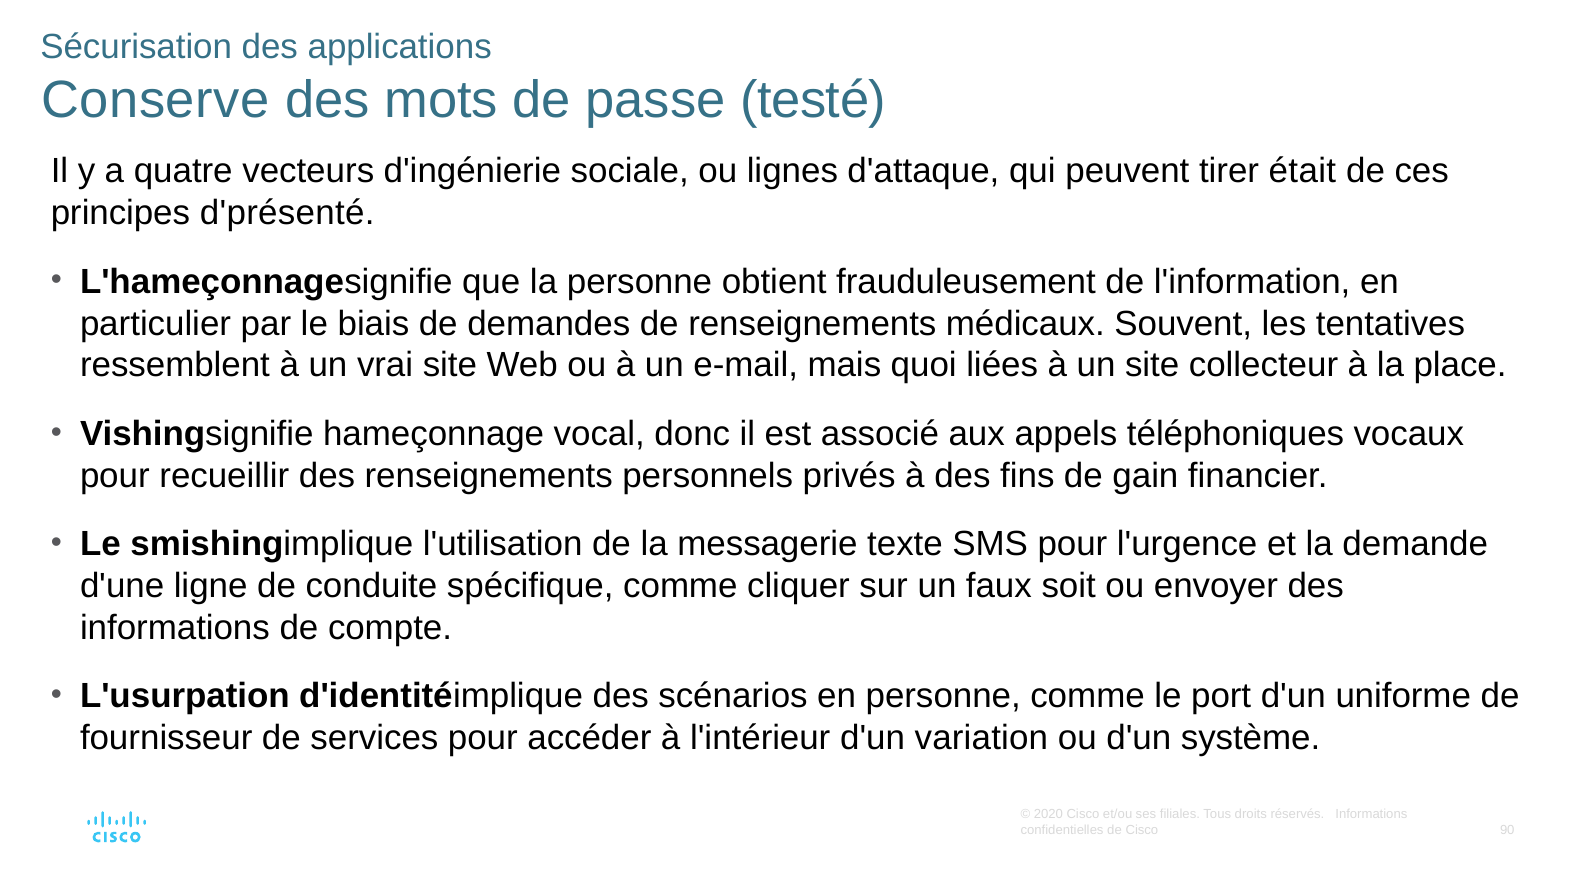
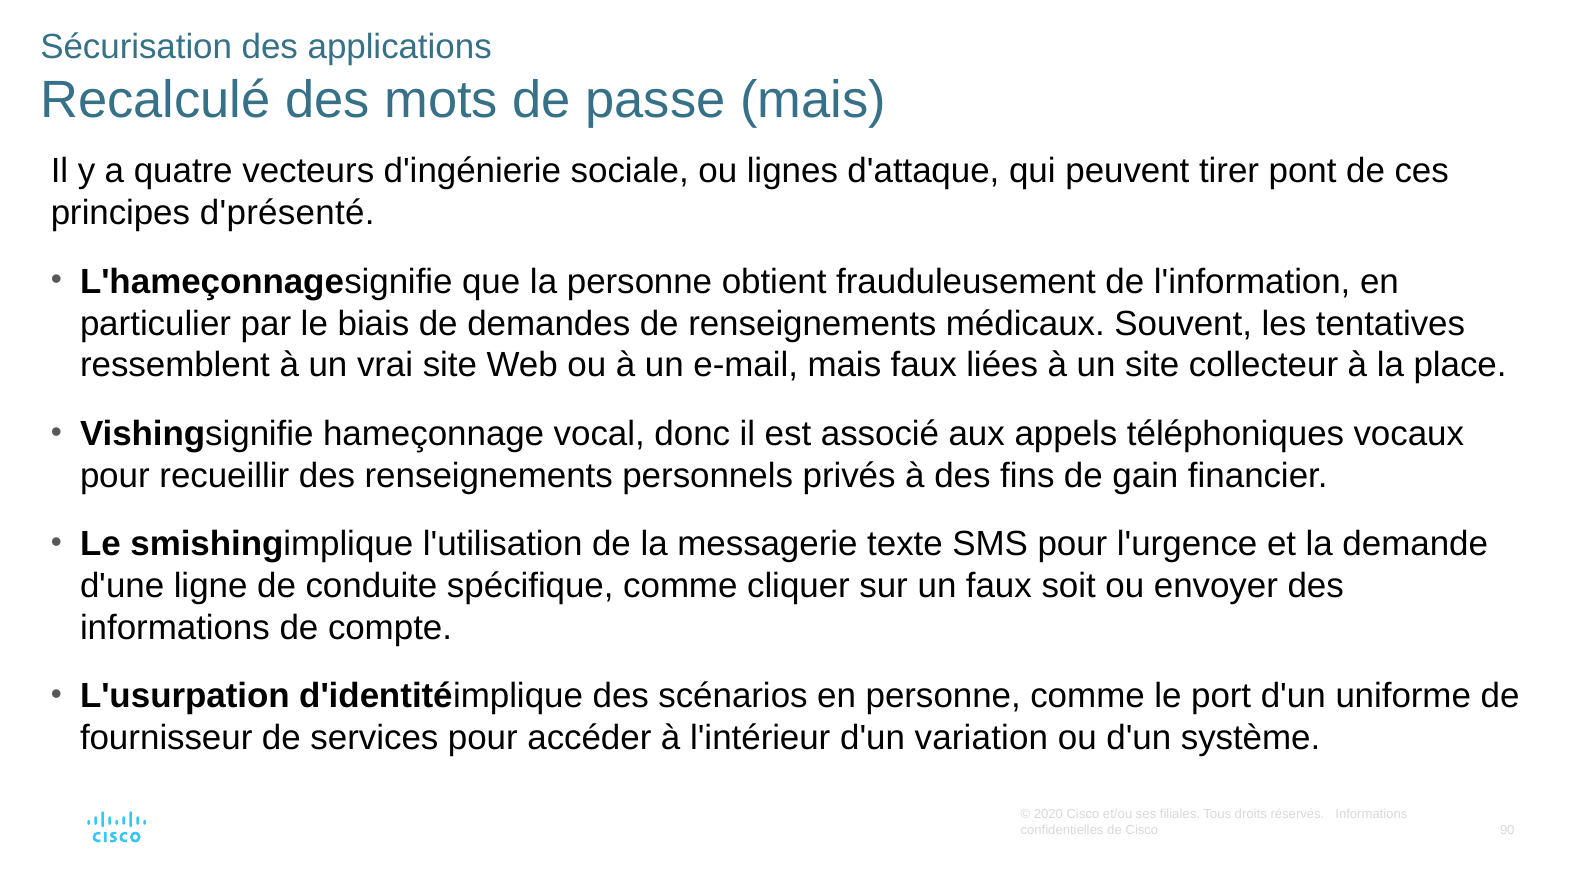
Conserve: Conserve -> Recalculé (156, 101)
passe testé: testé -> mais (813, 101)
était: était -> pont (1303, 172)
mais quoi: quoi -> faux (924, 366)
